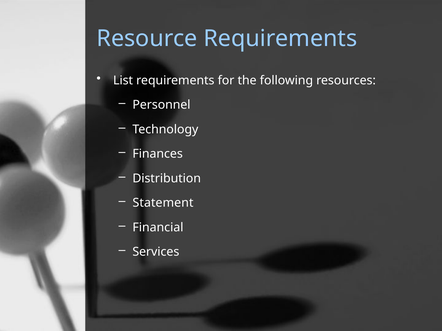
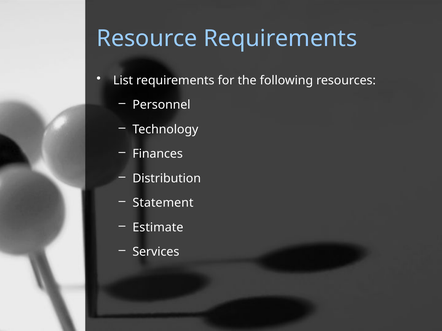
Financial: Financial -> Estimate (158, 228)
